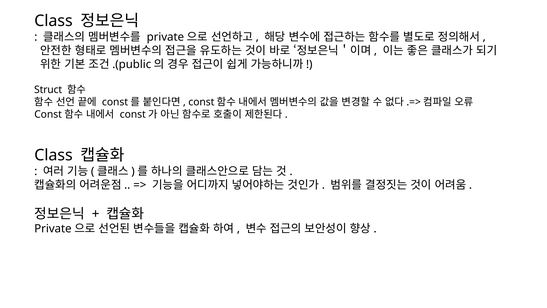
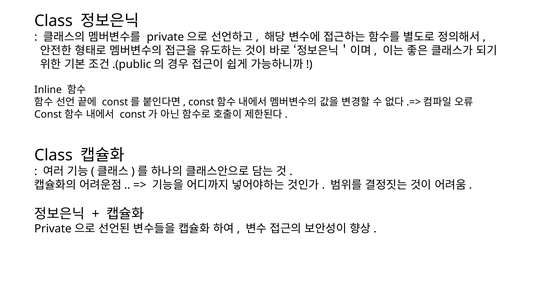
Struct: Struct -> Inline (48, 90)
